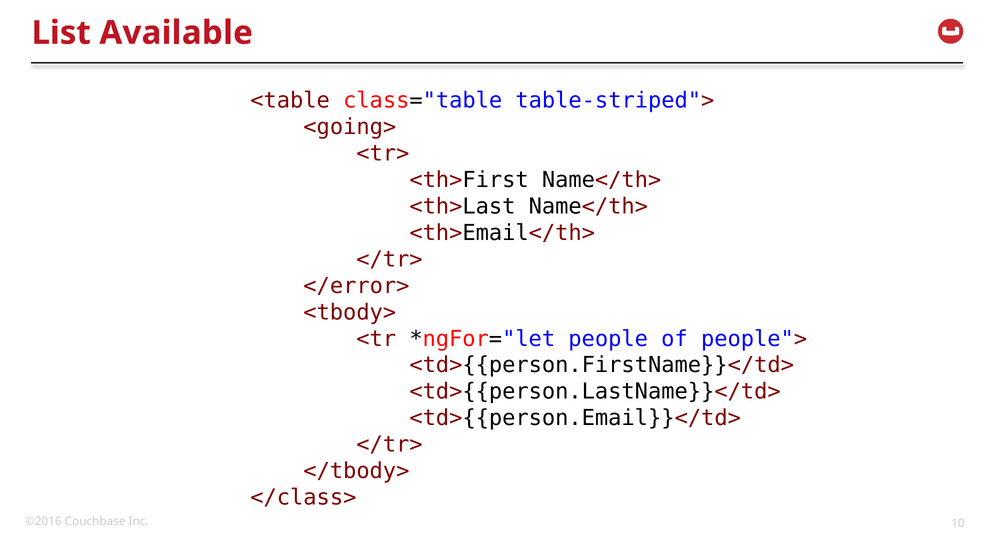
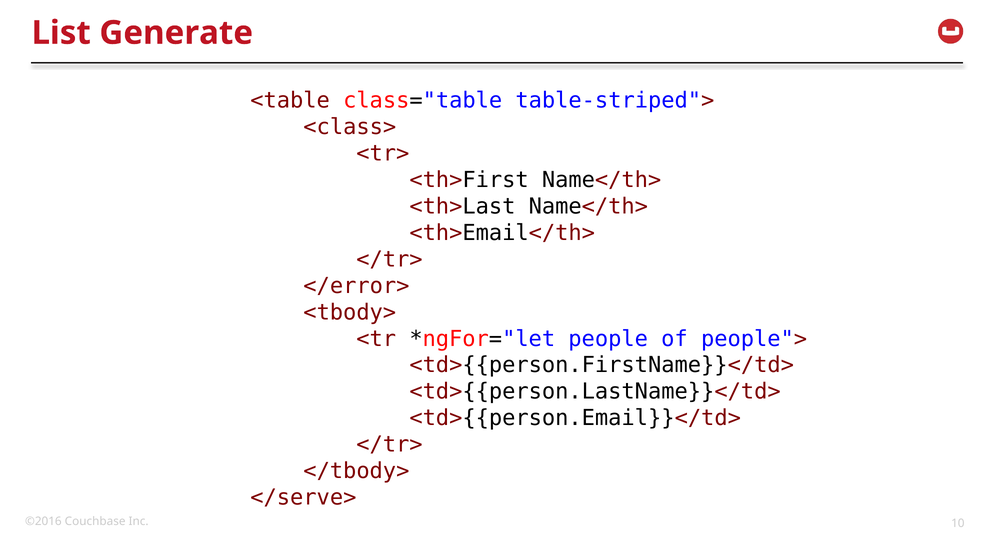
Available: Available -> Generate (176, 33)
<going>: <going> -> <class> (350, 127)
</class>: </class> -> </serve> (303, 498)
